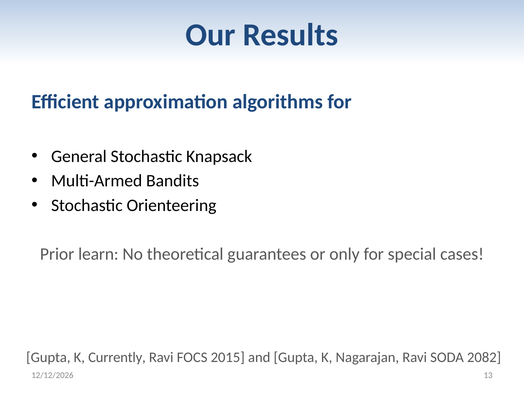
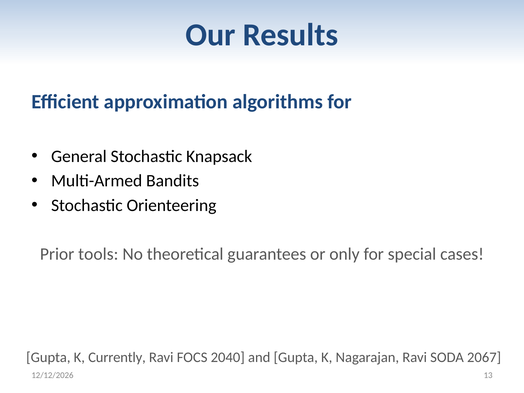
learn: learn -> tools (98, 254)
2015: 2015 -> 2040 (228, 357)
2082: 2082 -> 2067 (484, 357)
